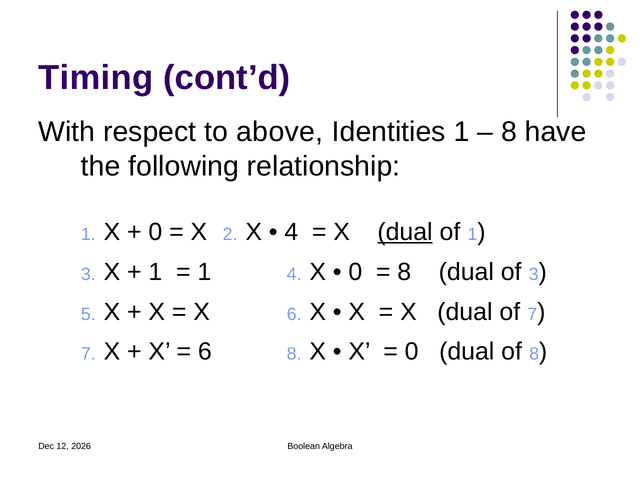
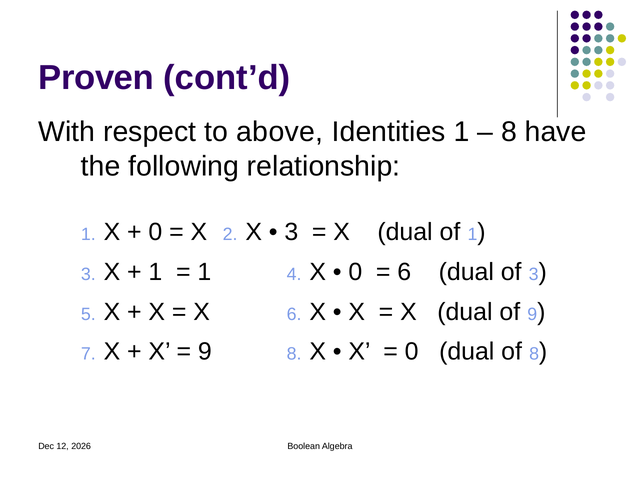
Timing: Timing -> Proven (96, 78)
4: 4 -> 3 (291, 232)
dual underline: present -> none (405, 232)
8: 8 -> 6 (404, 272)
of 7: 7 -> 9 (532, 314)
6: 6 -> 9 (205, 352)
